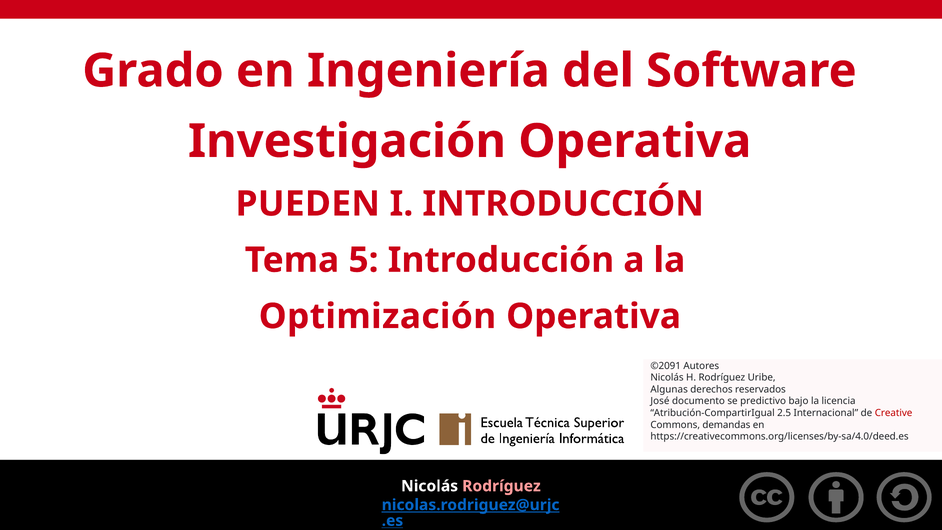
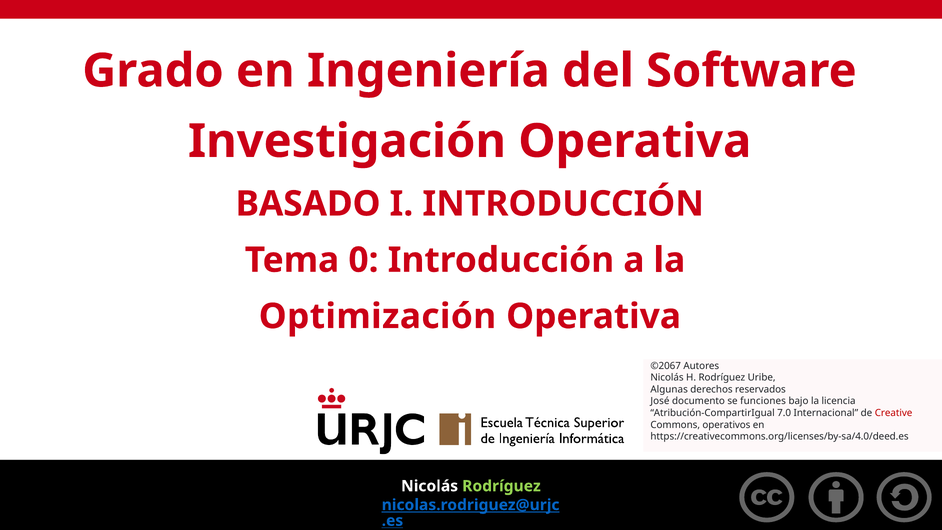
PUEDEN: PUEDEN -> BASADO (308, 204)
5: 5 -> 0 (363, 260)
©2091: ©2091 -> ©2067 (666, 366)
predictivo: predictivo -> funciones (763, 401)
2.5: 2.5 -> 7.0 (784, 413)
demandas: demandas -> operativos (726, 425)
Rodríguez colour: pink -> light green (501, 486)
